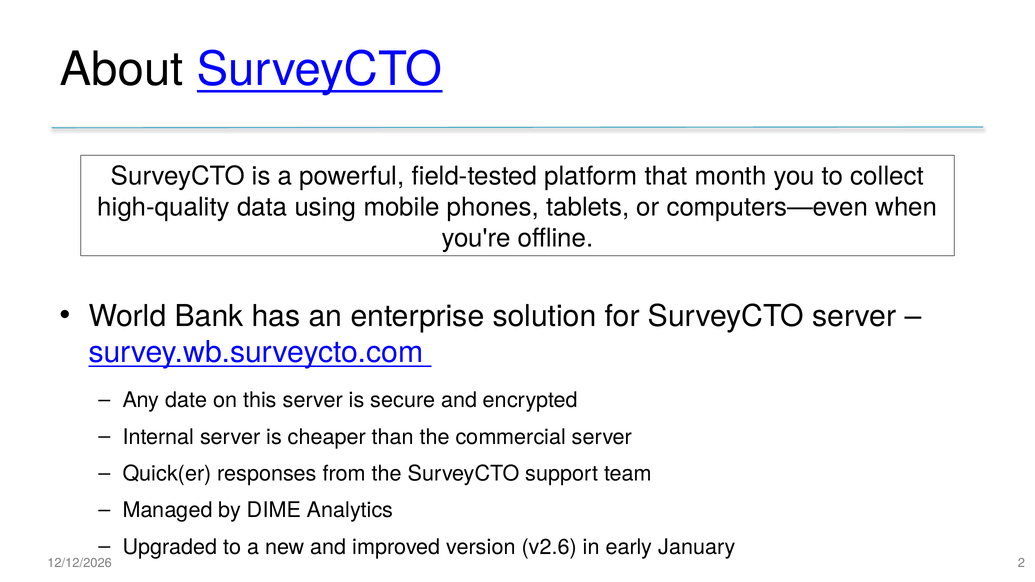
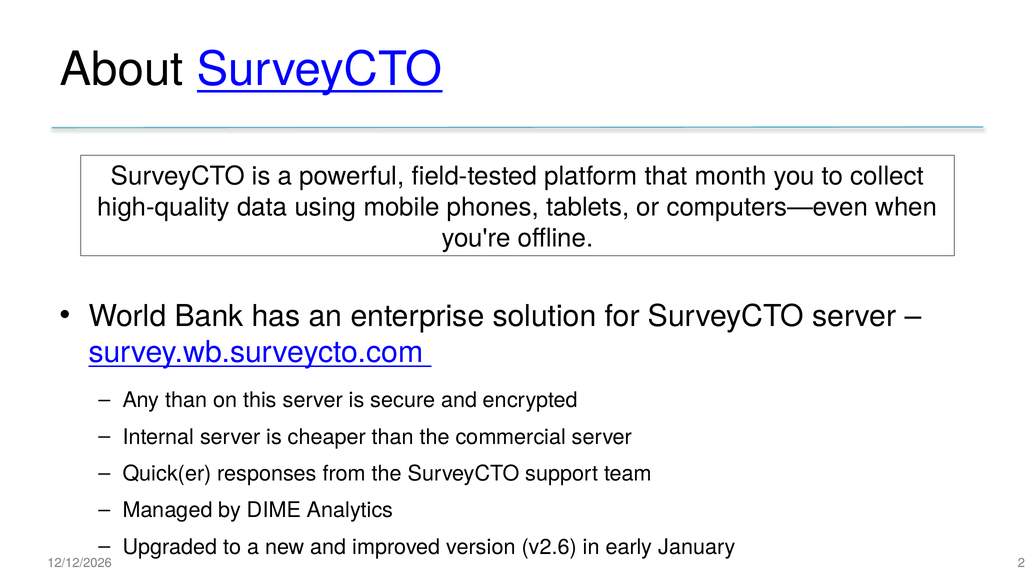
Any date: date -> than (186, 400)
